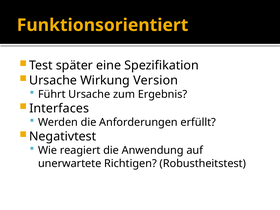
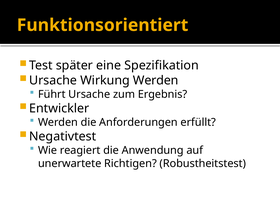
Wirkung Version: Version -> Werden (156, 80)
Interfaces: Interfaces -> Entwickler (59, 108)
